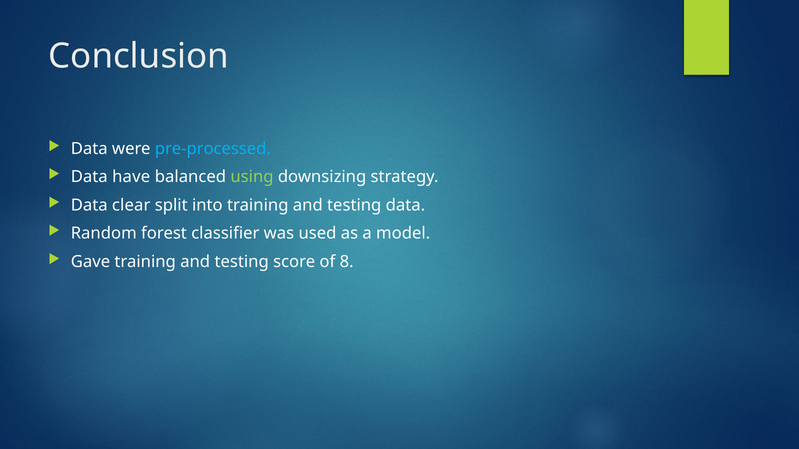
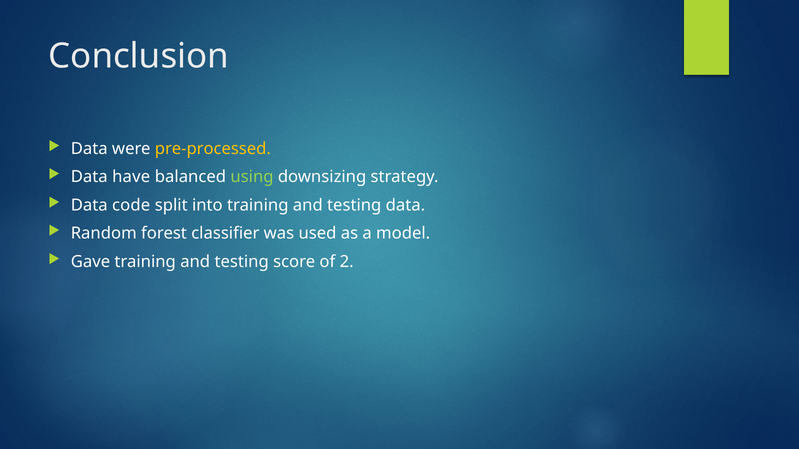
pre-processed colour: light blue -> yellow (213, 149)
clear: clear -> code (131, 205)
8: 8 -> 2 (347, 262)
